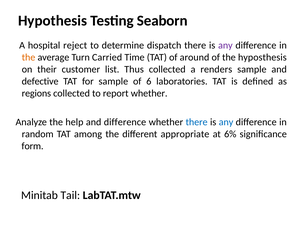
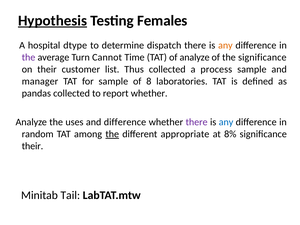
Hypothesis underline: none -> present (53, 21)
Seaborn: Seaborn -> Females (162, 21)
reject: reject -> dtype (75, 45)
any colour: purple -> orange (225, 45)
the colour: orange -> purple (29, 57)
Carried: Carried -> Cannot (107, 57)
of around: around -> analyze (195, 57)
the hyposthesis: hyposthesis -> significance (262, 57)
renders: renders -> process (216, 69)
defective: defective -> manager (40, 81)
6: 6 -> 8 (149, 81)
regions: regions -> pandas (36, 93)
help: help -> uses (74, 122)
there colour: blue -> purple (197, 122)
the underline: none -> present (112, 134)
6%: 6% -> 8% (230, 134)
form: form -> their (32, 146)
